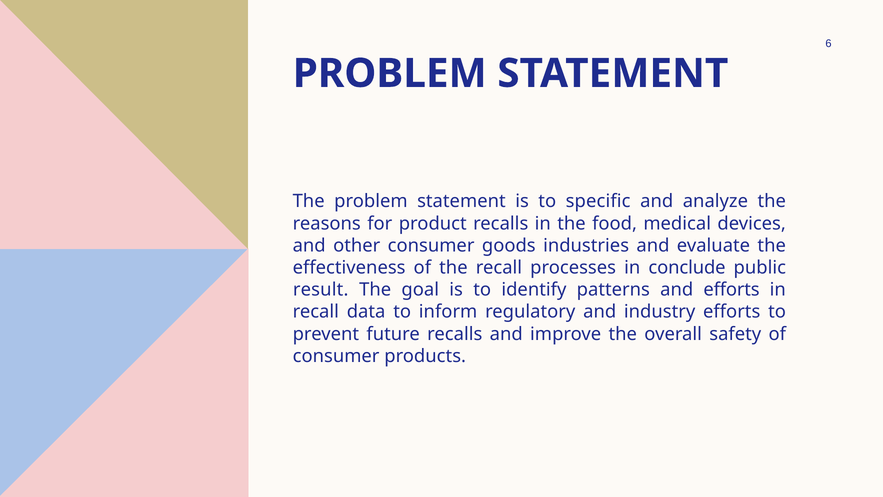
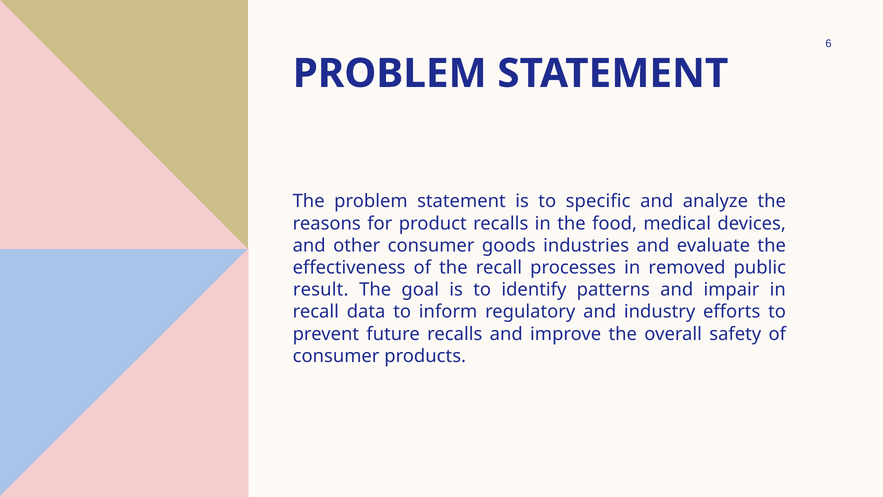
conclude: conclude -> removed (687, 267)
and efforts: efforts -> impair (731, 290)
